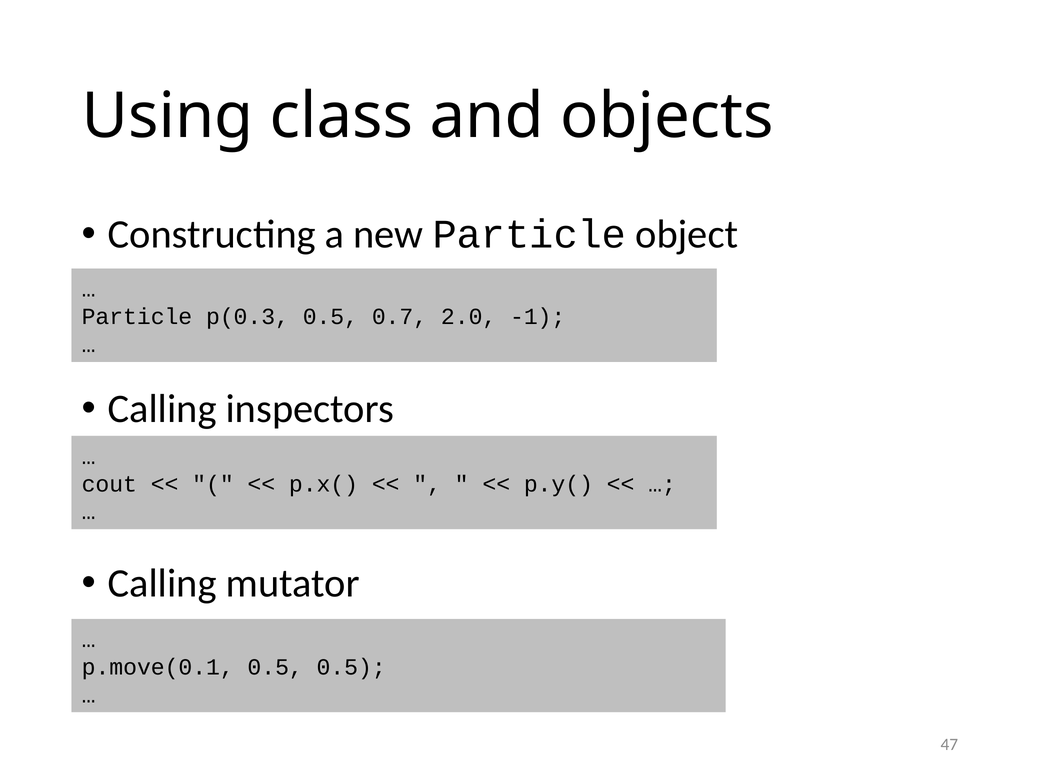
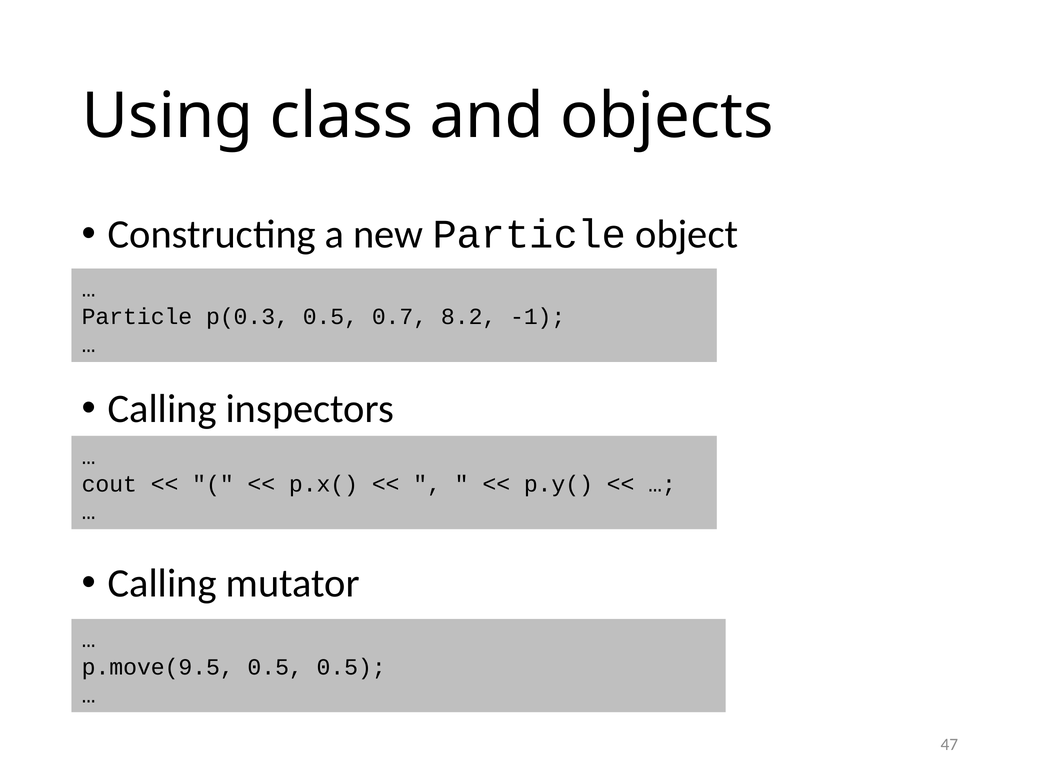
2.0: 2.0 -> 8.2 (469, 317)
p.move(0.1: p.move(0.1 -> p.move(9.5 (158, 667)
